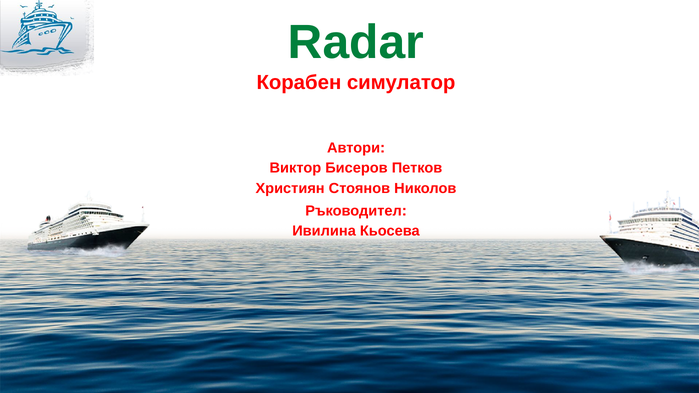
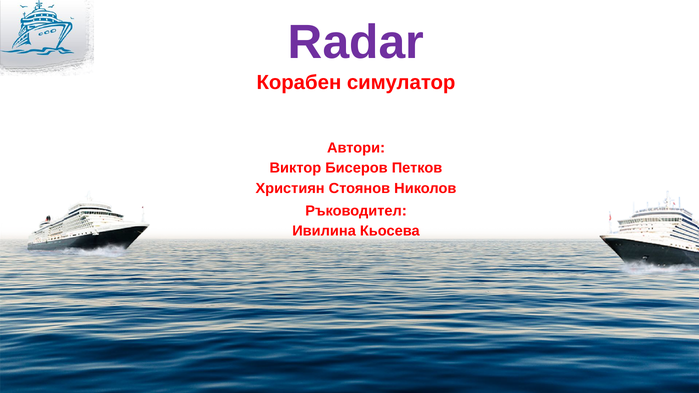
Radar colour: green -> purple (356, 42)
